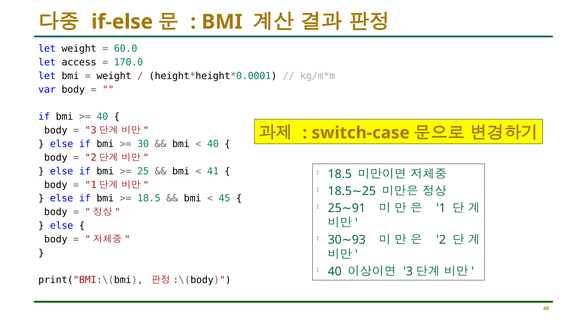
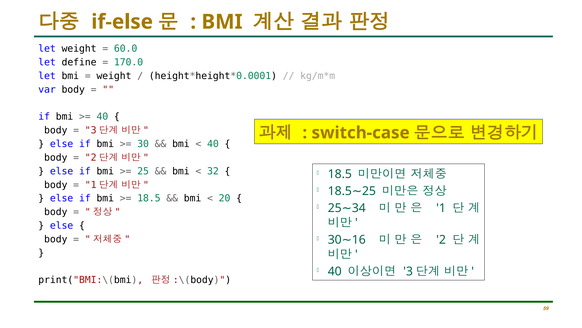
access: access -> define (79, 62)
41: 41 -> 32 (213, 171)
45: 45 -> 20 (225, 198)
91: 91 -> 34 (359, 208)
93: 93 -> 16 (359, 239)
